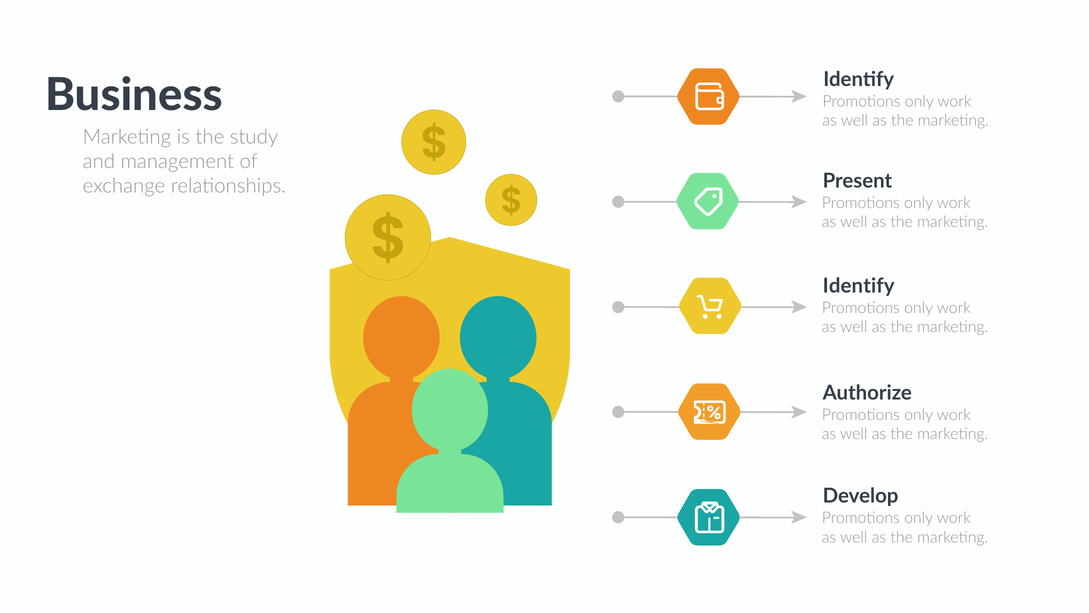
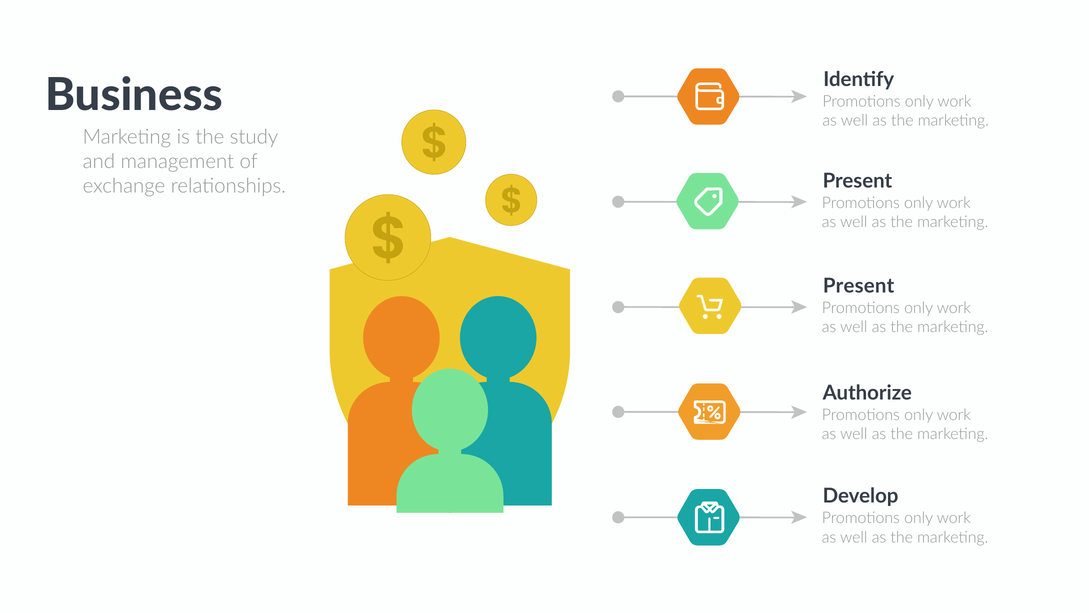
Identify: Identify -> Present (859, 286)
